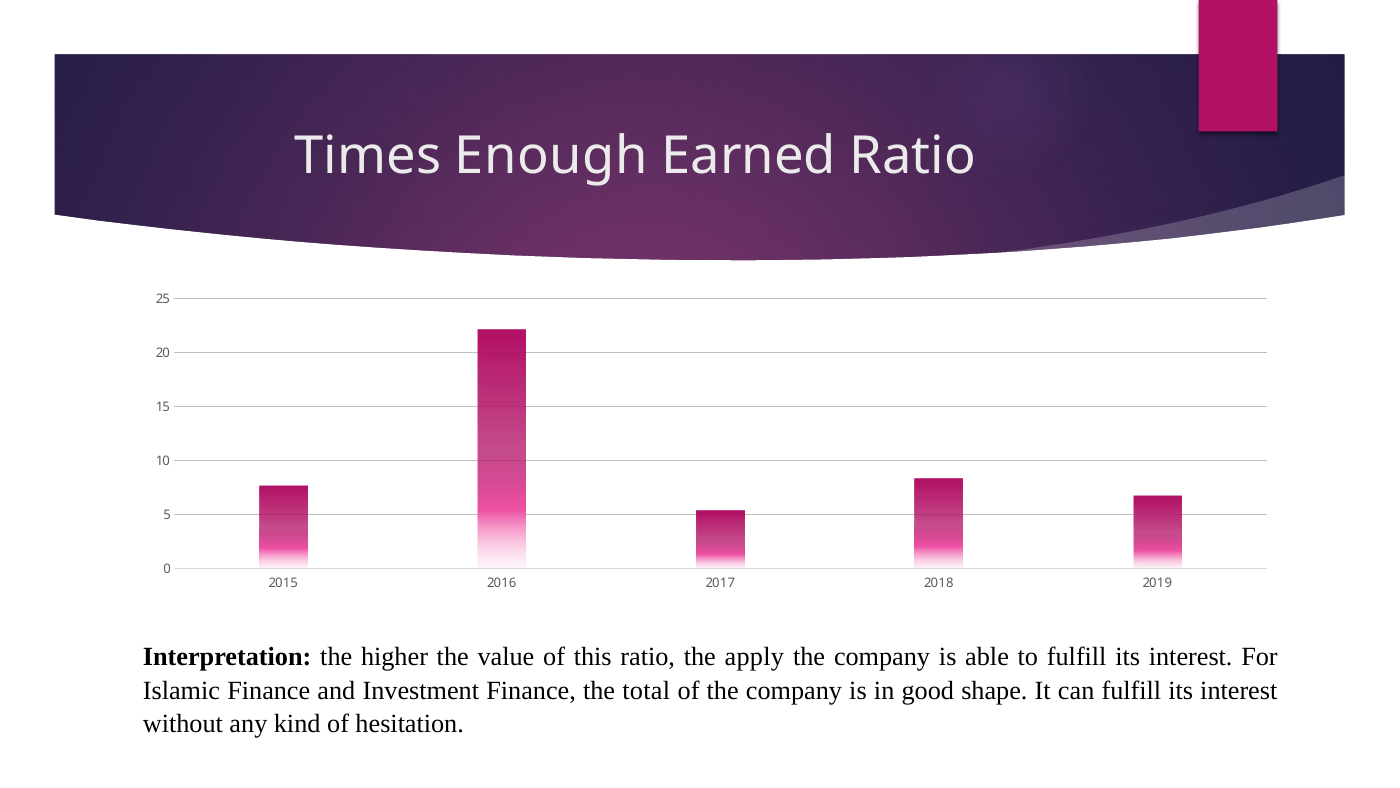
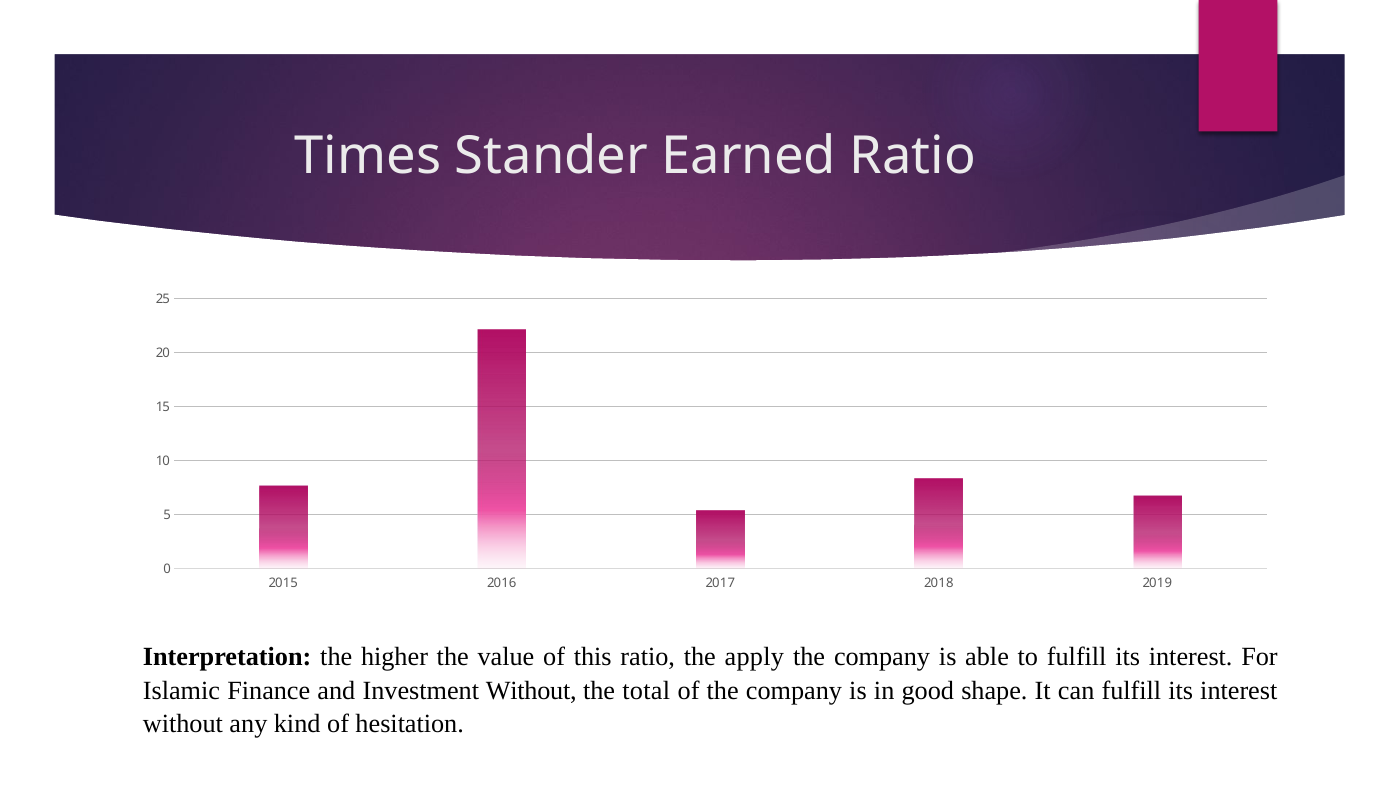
Enough: Enough -> Stander (551, 156)
Investment Finance: Finance -> Without (531, 690)
